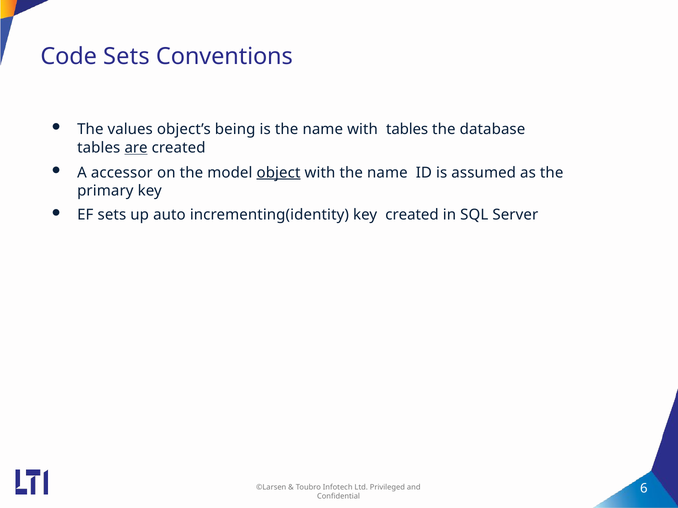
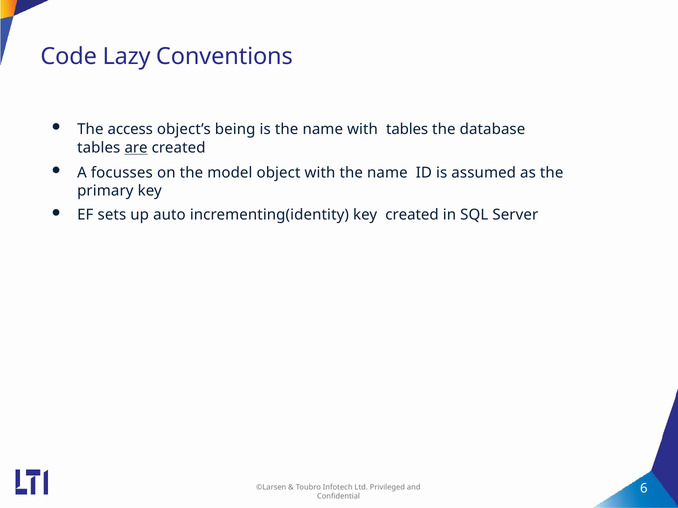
Code Sets: Sets -> Lazy (127, 56)
values: values -> access (130, 129)
accessor: accessor -> focusses (122, 173)
object underline: present -> none (279, 173)
